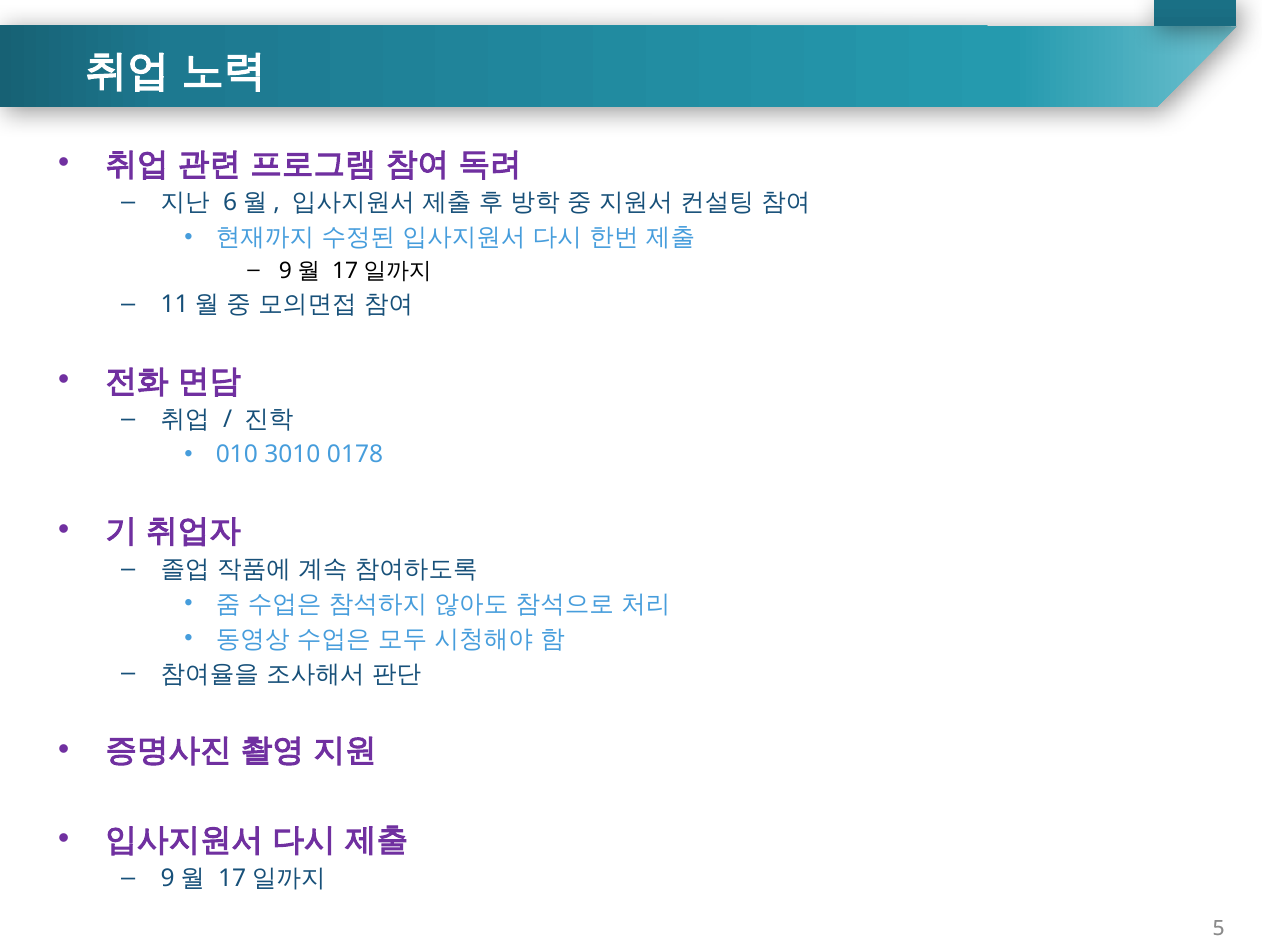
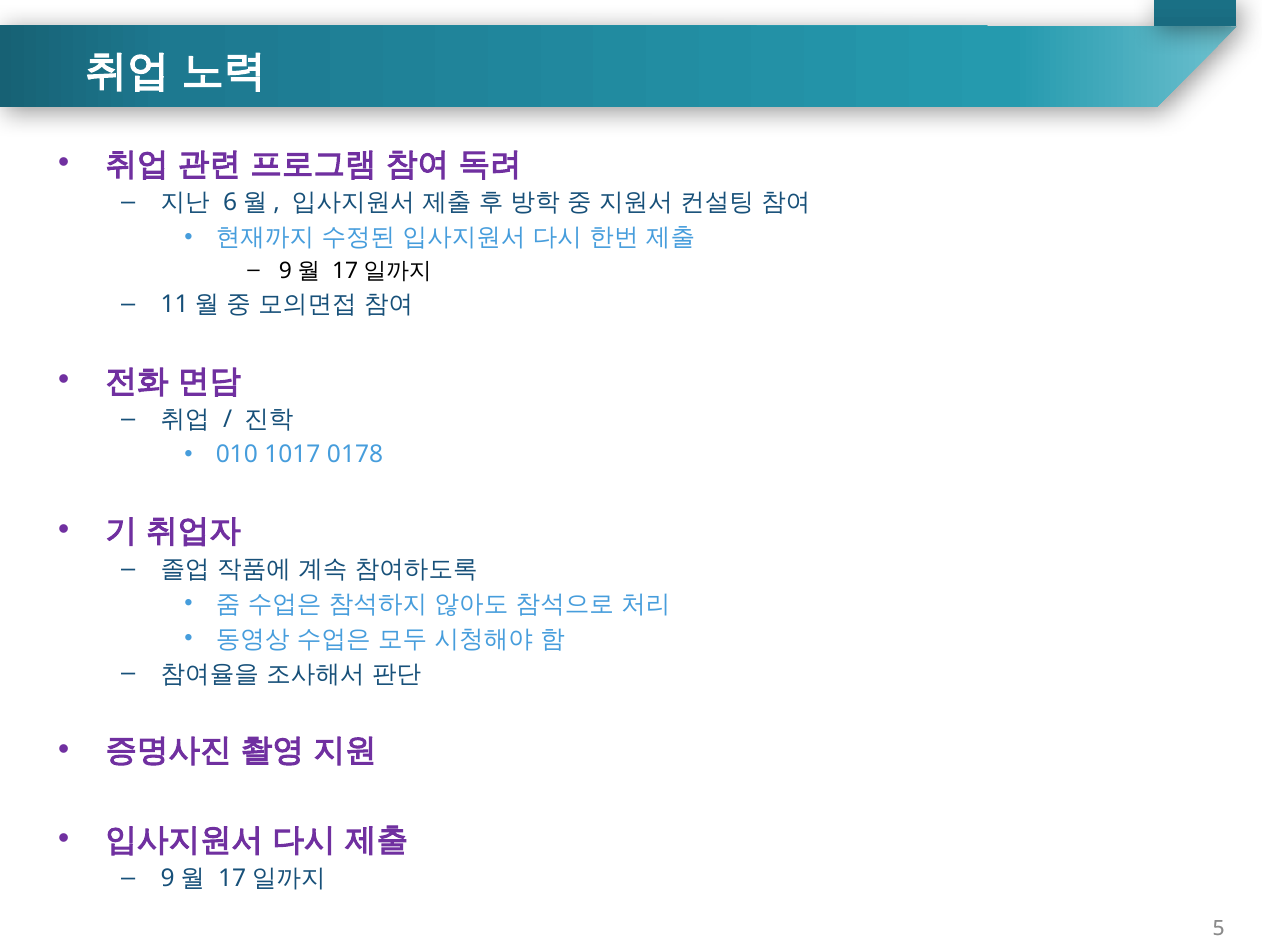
3010: 3010 -> 1017 (292, 455)
